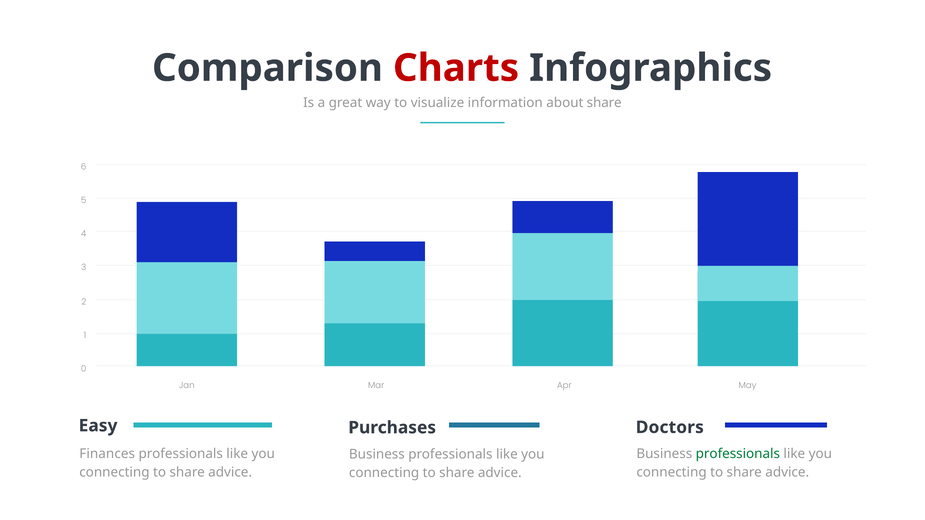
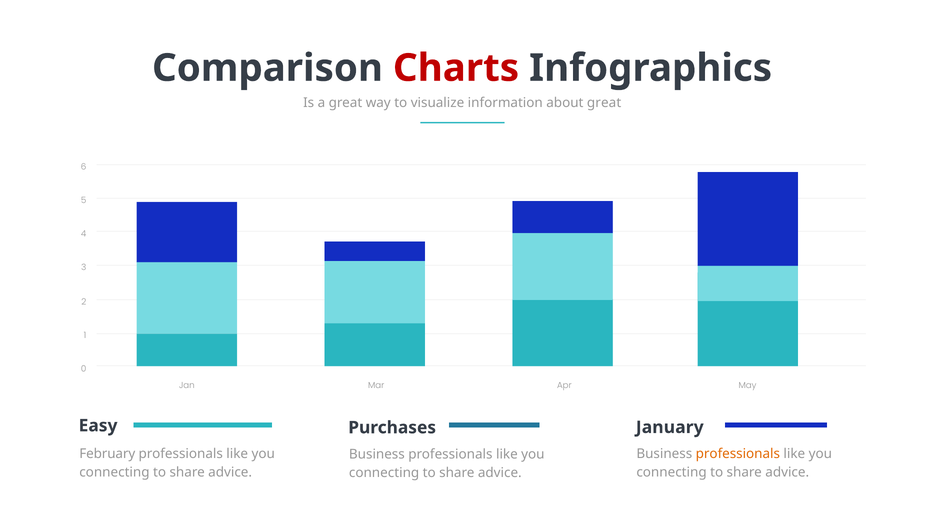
about share: share -> great (604, 103)
Doctors: Doctors -> January (670, 428)
Finances: Finances -> February (107, 454)
professionals colour: green -> orange (738, 454)
